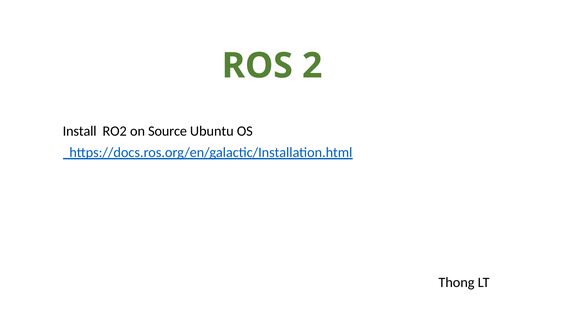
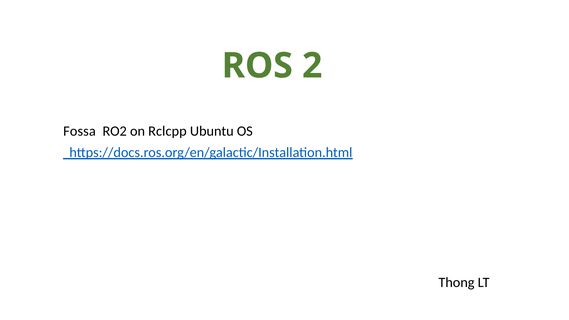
Install: Install -> Fossa (79, 131)
Source: Source -> Rclcpp (167, 131)
